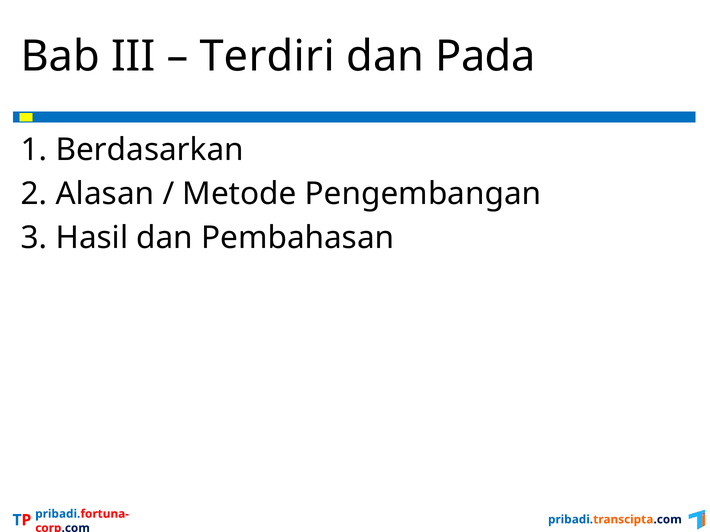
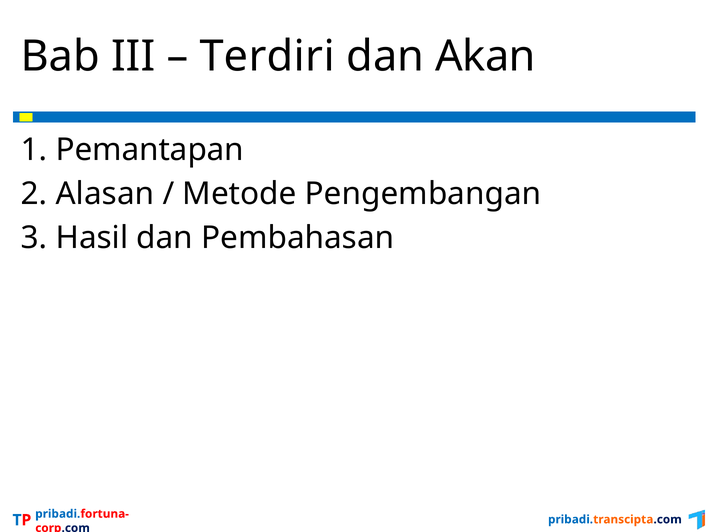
Pada: Pada -> Akan (485, 57)
Berdasarkan: Berdasarkan -> Pemantapan (150, 150)
